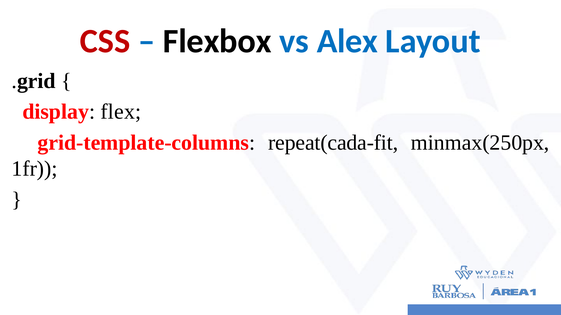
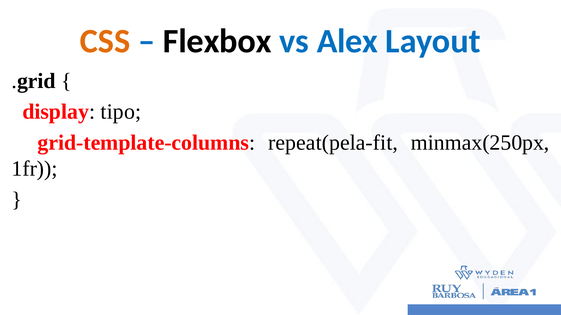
CSS colour: red -> orange (105, 41)
flex: flex -> tipo (121, 112)
repeat(cada-fit: repeat(cada-fit -> repeat(pela-fit (333, 143)
